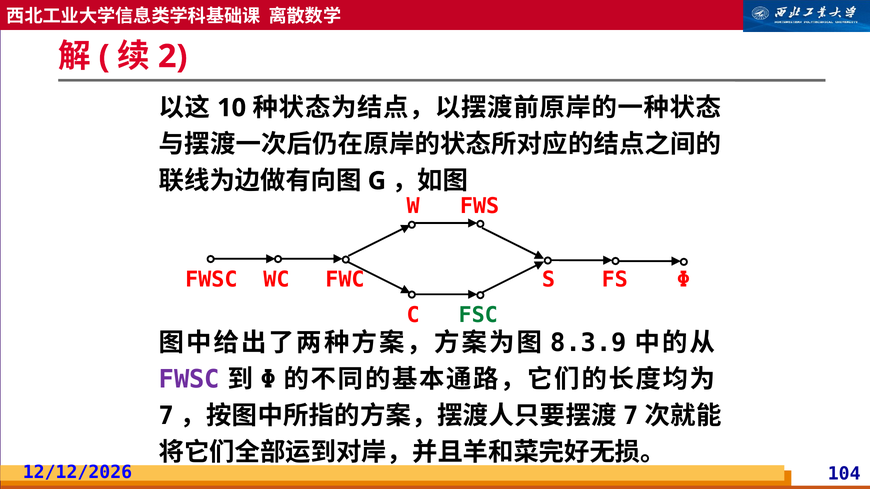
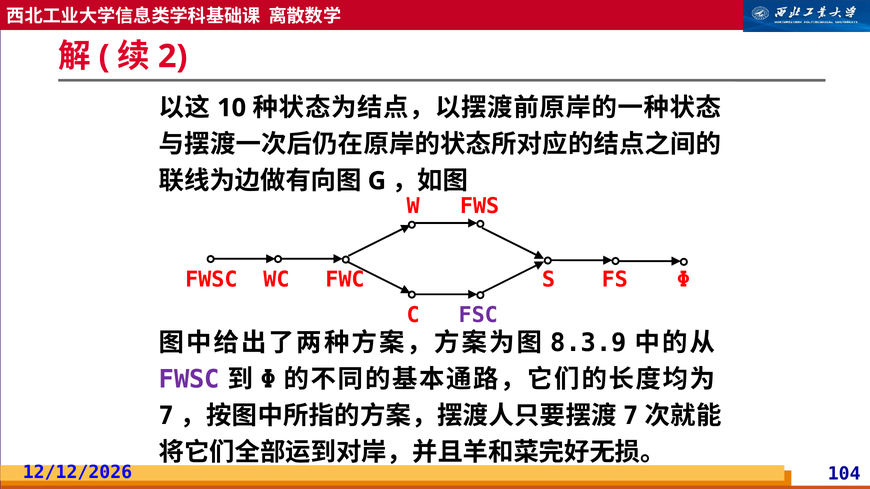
FSC colour: green -> purple (478, 316)
